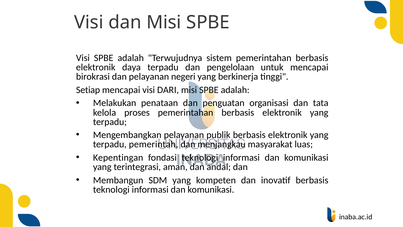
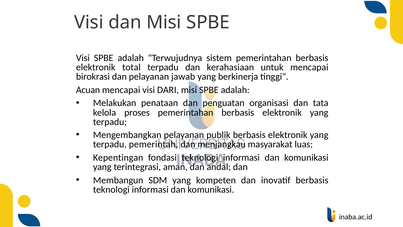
daya: daya -> total (131, 67)
pengelolaan: pengelolaan -> kerahasiaan (230, 67)
negeri: negeri -> jawab (183, 77)
Setiap: Setiap -> Acuan (88, 90)
